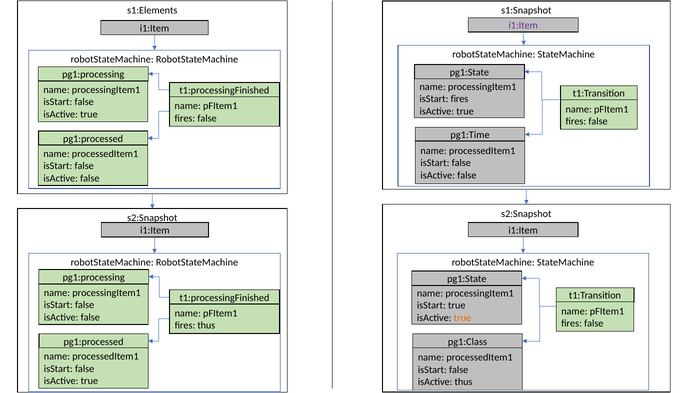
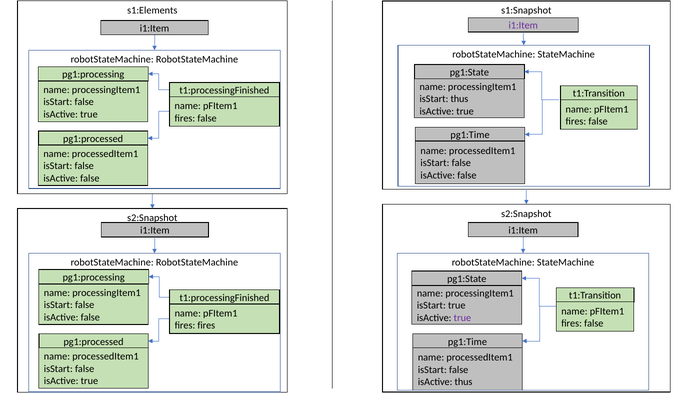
isStart fires: fires -> thus (459, 99)
true colour: orange -> purple (462, 318)
fires thus: thus -> fires (206, 326)
pg1:Class: pg1:Class -> pg1:Time (467, 342)
